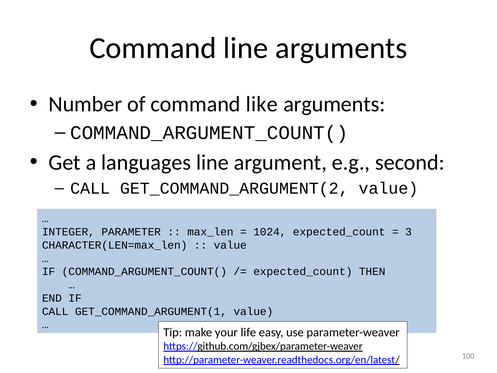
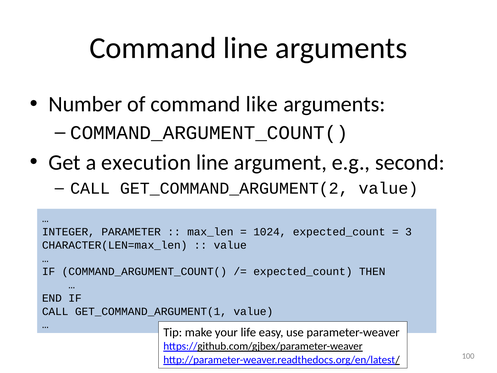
languages: languages -> execution (146, 162)
